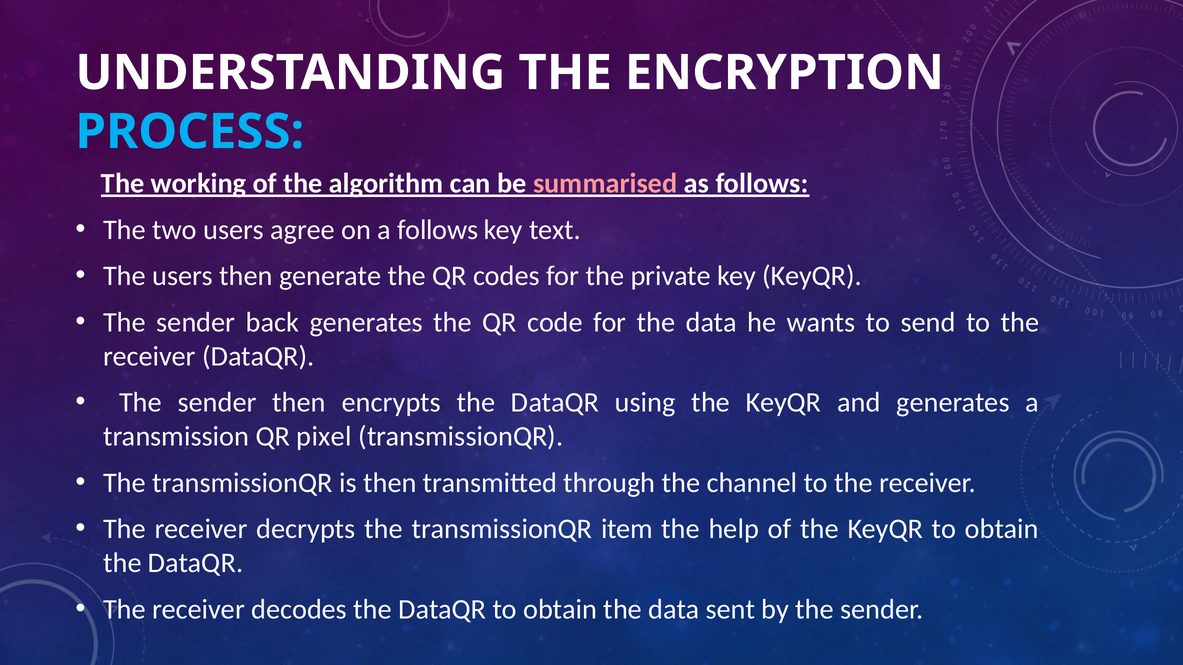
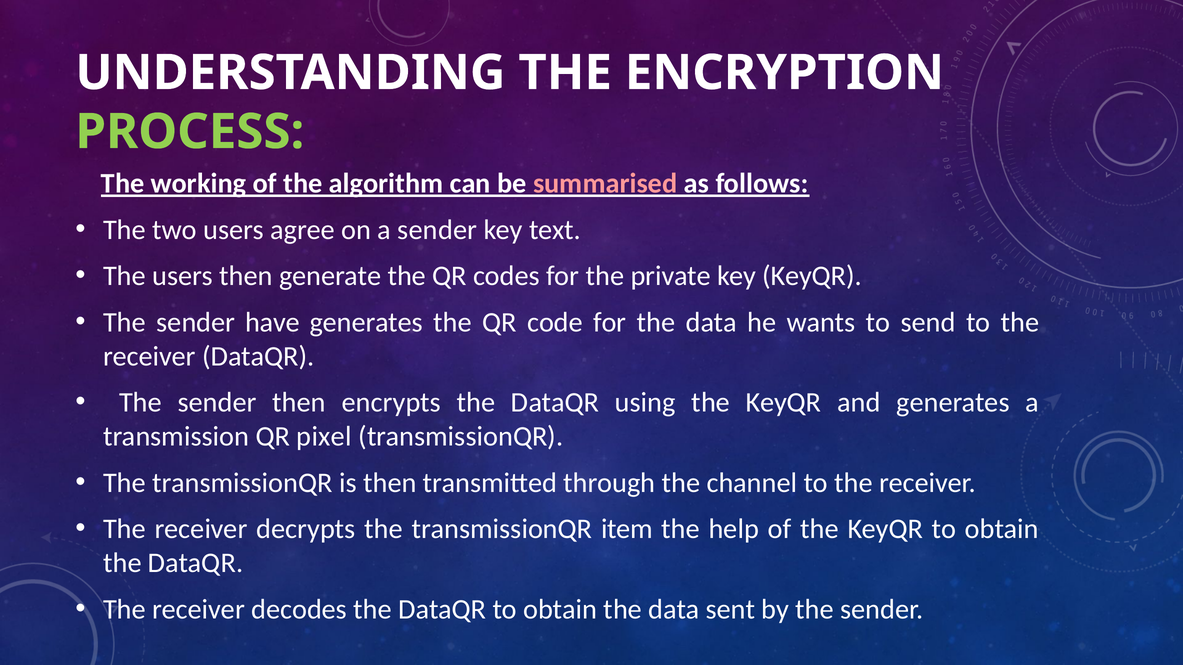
PROCESS colour: light blue -> light green (190, 132)
a follows: follows -> sender (437, 230)
back: back -> have (273, 323)
